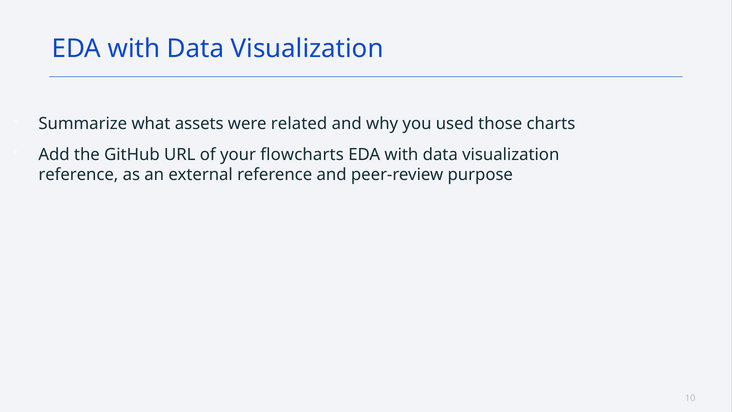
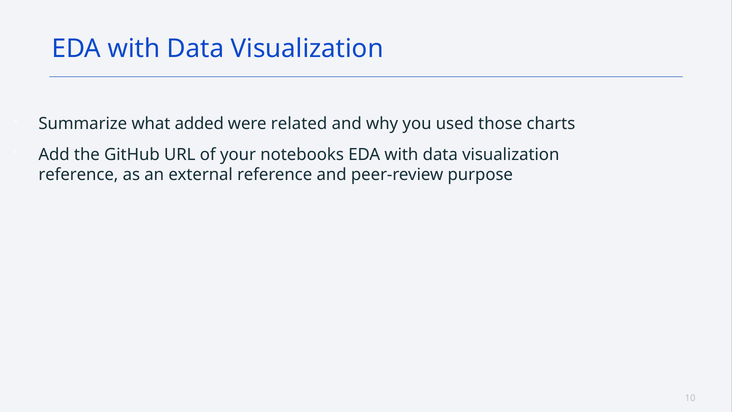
assets: assets -> added (199, 124)
flowcharts: flowcharts -> notebooks (302, 154)
